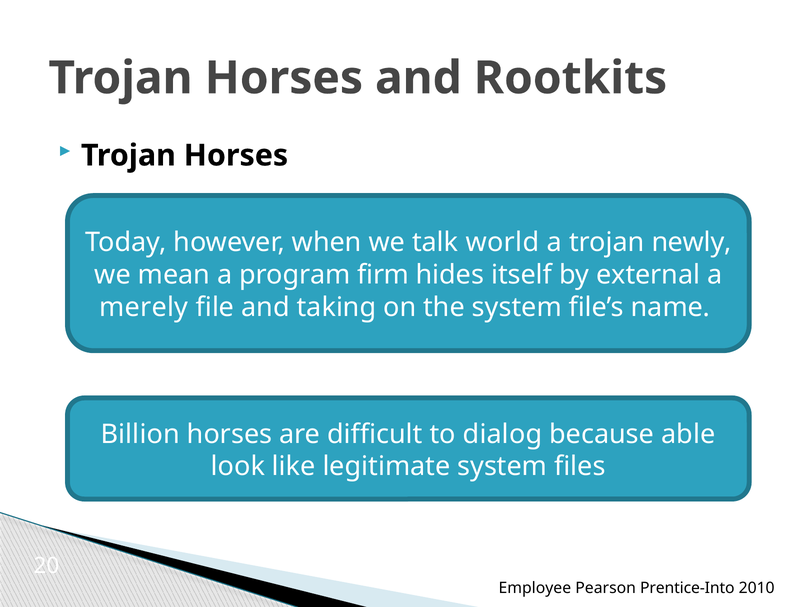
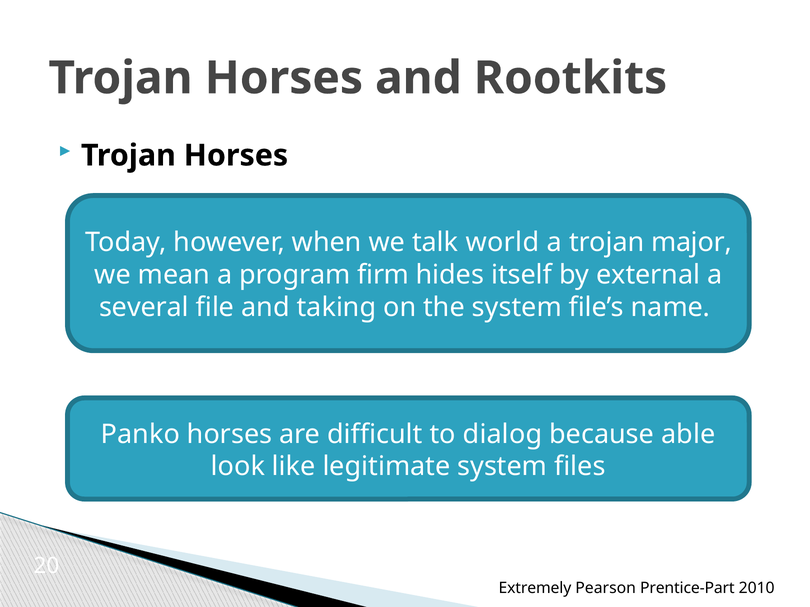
newly: newly -> major (691, 243)
merely: merely -> several (144, 308)
Billion: Billion -> Panko (140, 435)
Employee: Employee -> Extremely (535, 588)
Prentice-Into: Prentice-Into -> Prentice-Part (687, 588)
